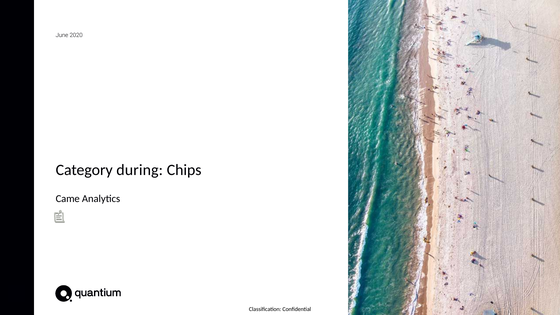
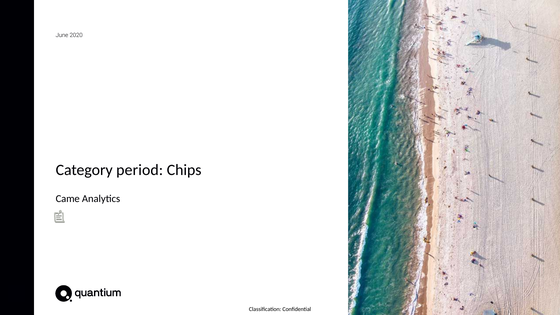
during: during -> period (140, 170)
